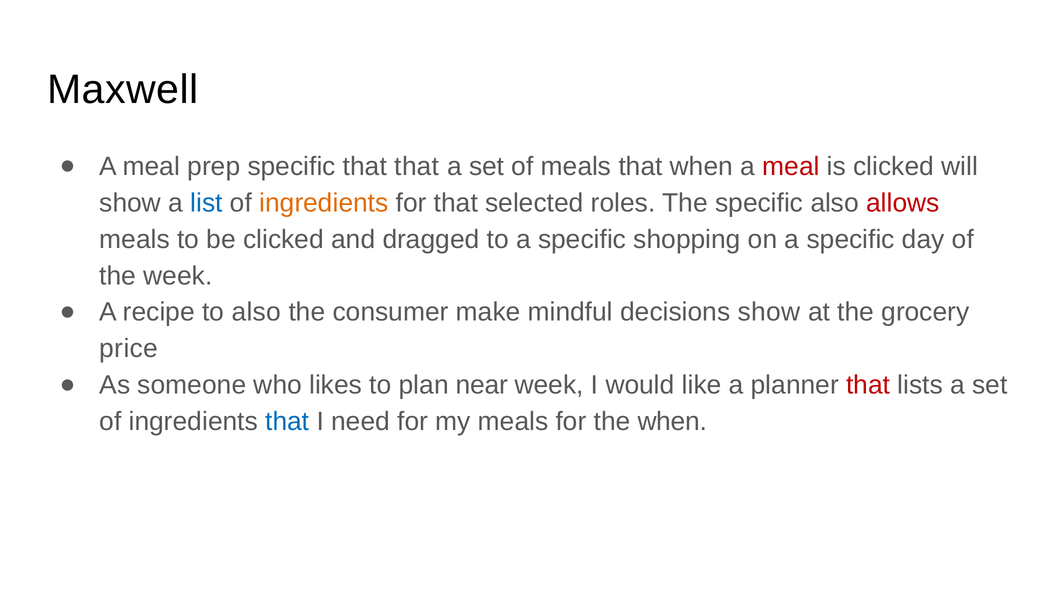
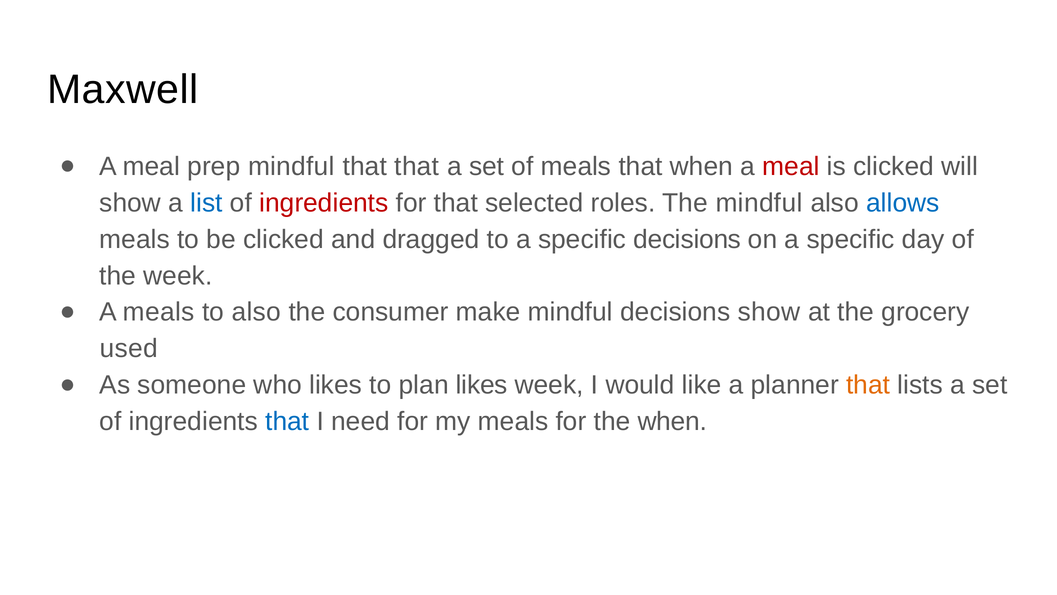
prep specific: specific -> mindful (291, 166)
ingredients colour: orange -> red (324, 203)
The specific: specific -> mindful (759, 203)
allows colour: red -> blue (903, 203)
specific shopping: shopping -> decisions (687, 239)
A recipe: recipe -> meals (159, 312)
price: price -> used (129, 348)
plan near: near -> likes (482, 385)
that colour: red -> orange (868, 385)
